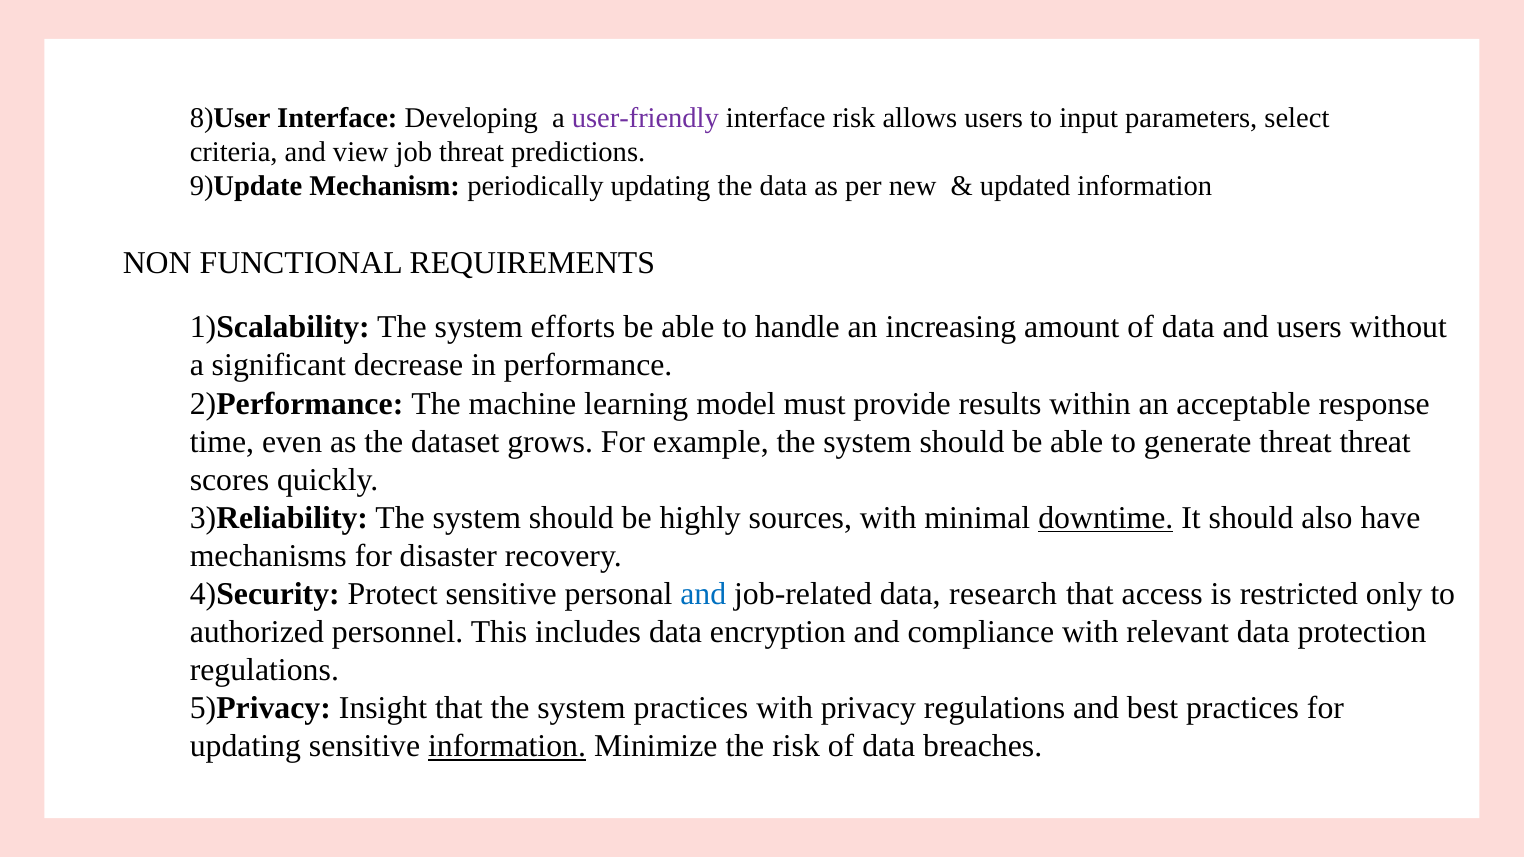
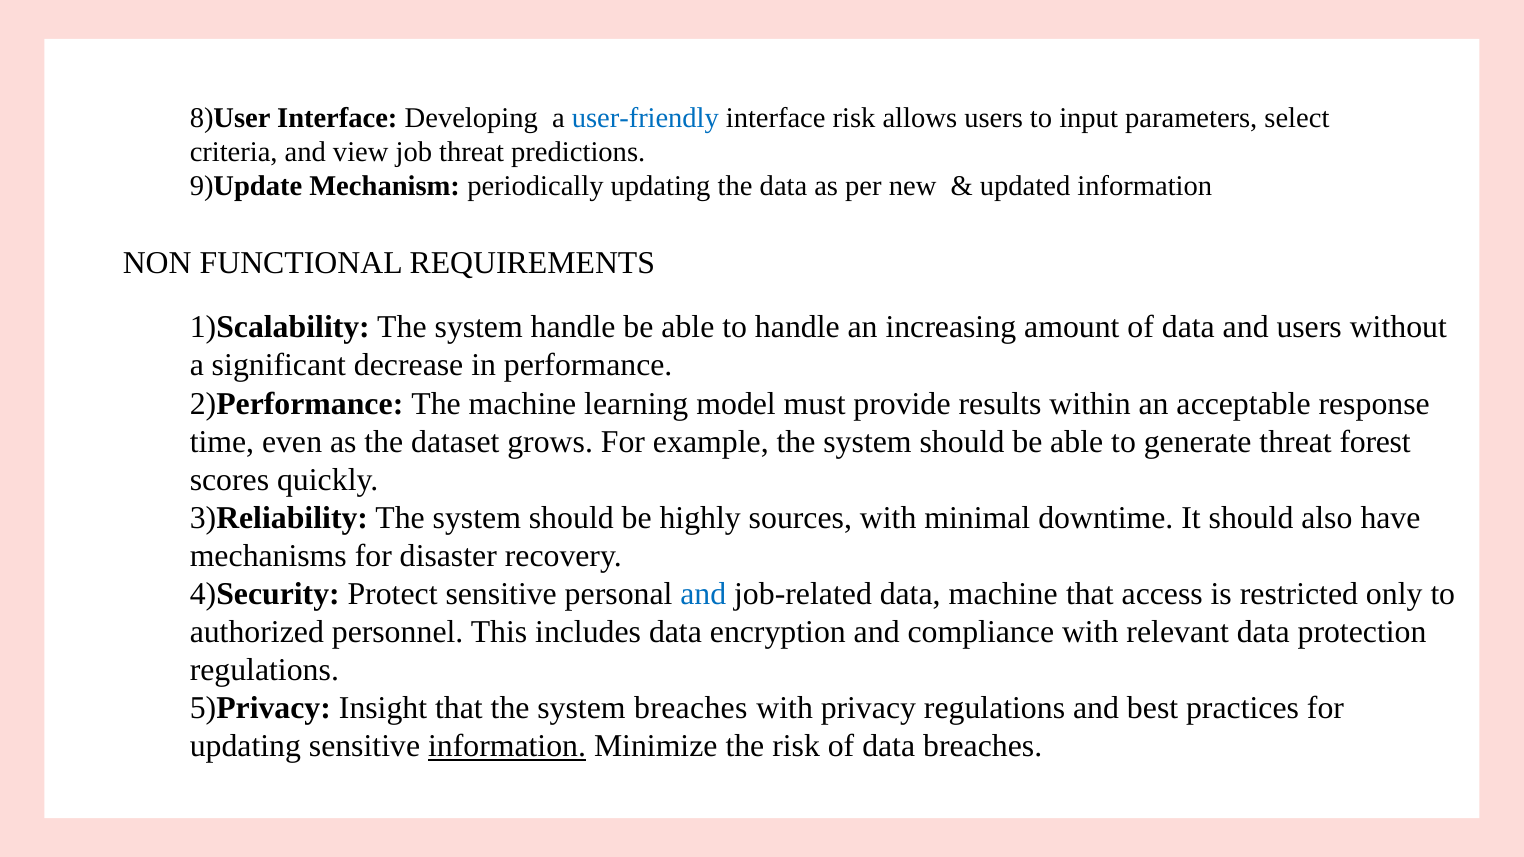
user-friendly colour: purple -> blue (645, 118)
system efforts: efforts -> handle (573, 327)
threat threat: threat -> forest (1375, 442)
downtime underline: present -> none (1106, 518)
data research: research -> machine (1003, 594)
system practices: practices -> breaches (691, 709)
